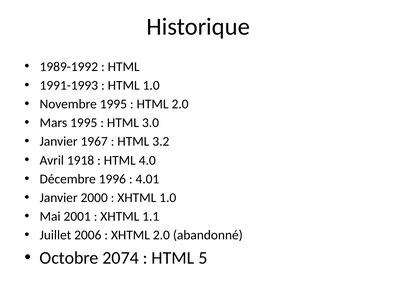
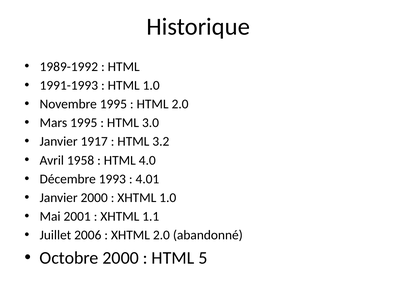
1967: 1967 -> 1917 (94, 142)
1918: 1918 -> 1958 (81, 161)
1996: 1996 -> 1993 (112, 179)
Octobre 2074: 2074 -> 2000 (121, 258)
